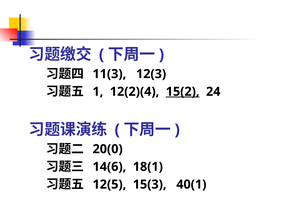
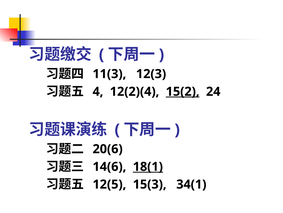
1: 1 -> 4 (98, 91)
20(0: 20(0 -> 20(6 (108, 149)
18(1 underline: none -> present (148, 166)
40(1: 40(1 -> 34(1 (191, 184)
